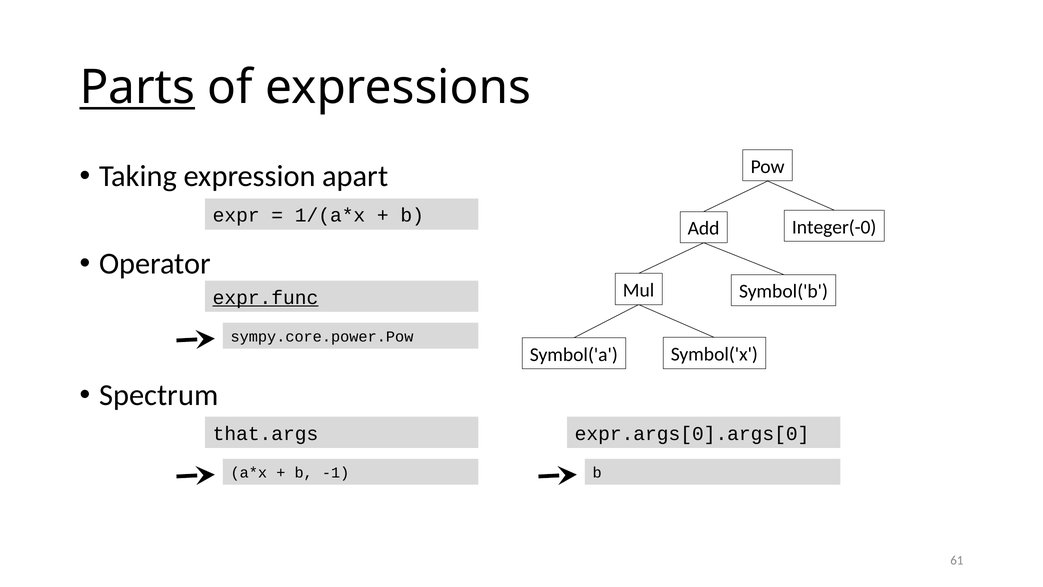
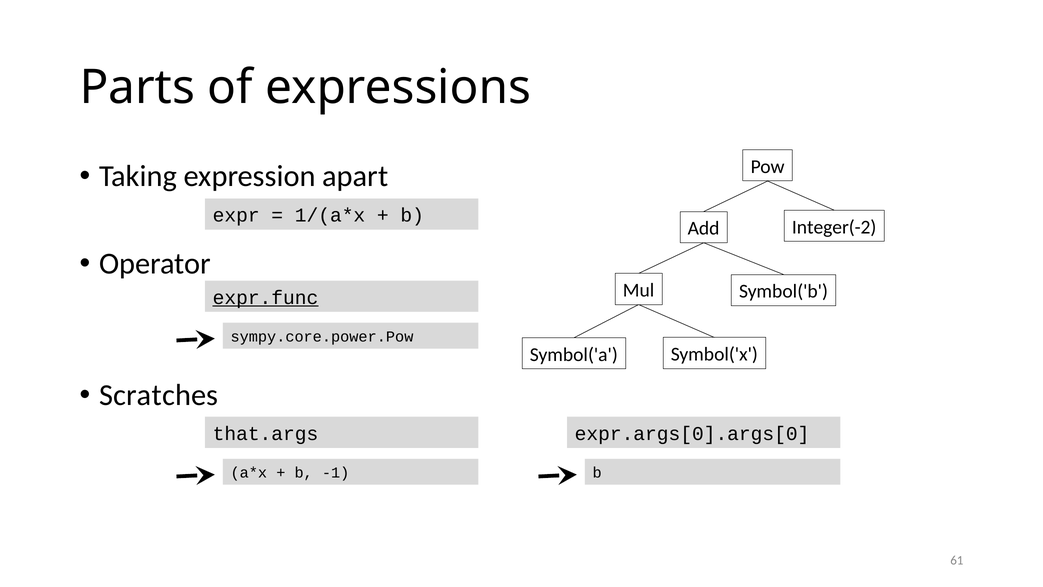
Parts underline: present -> none (137, 88)
Integer(-0: Integer(-0 -> Integer(-2 (834, 227)
Spectrum: Spectrum -> Scratches (159, 395)
